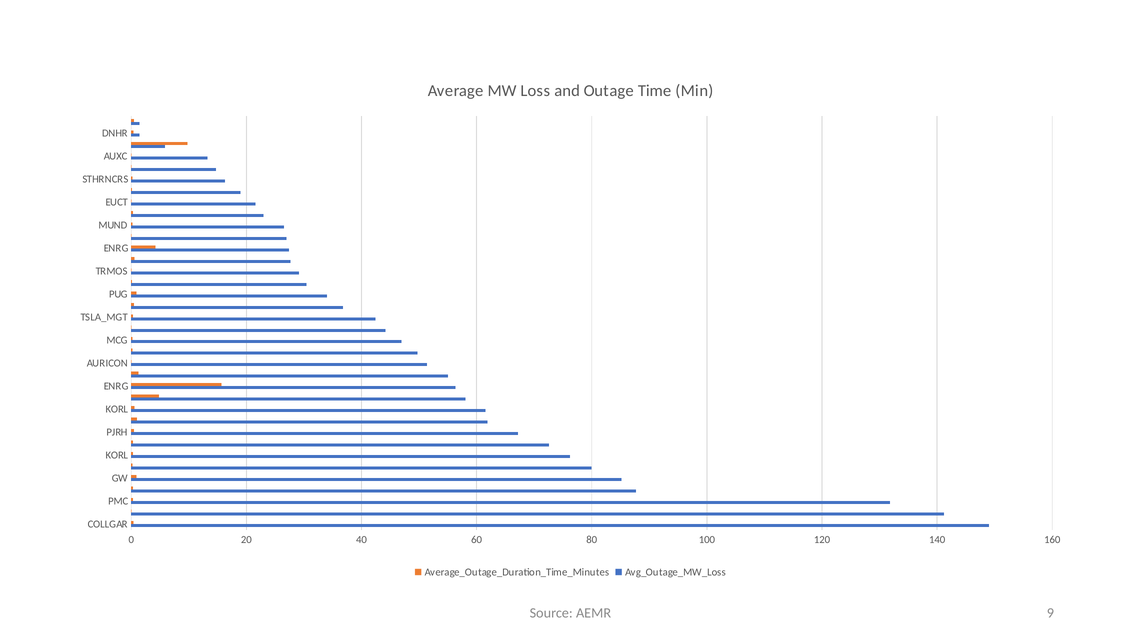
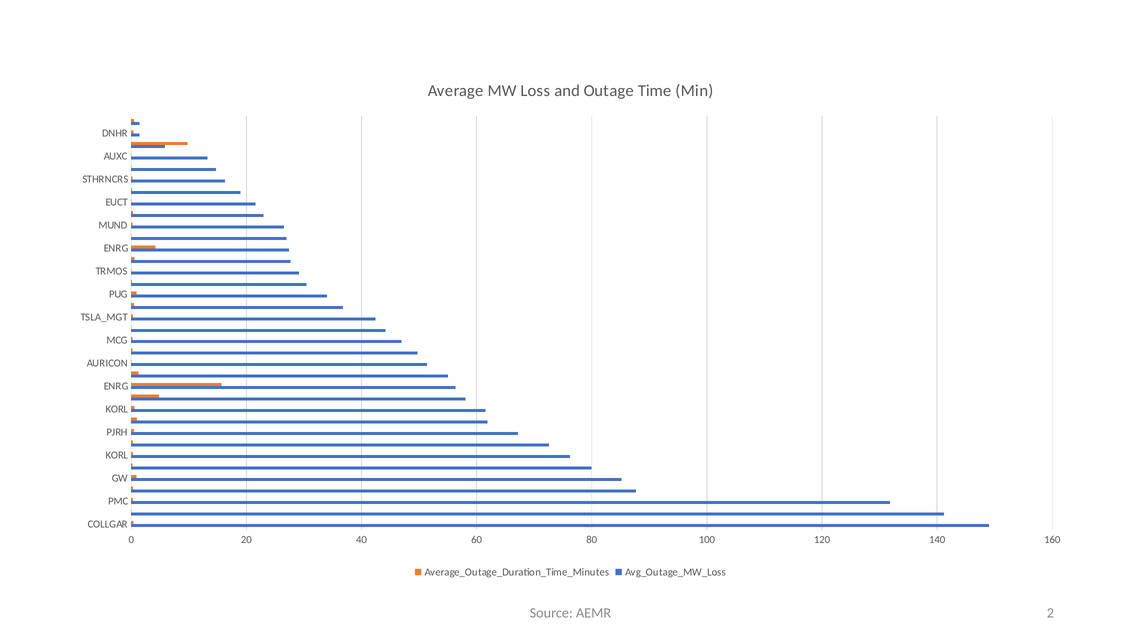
9: 9 -> 2 (1050, 613)
